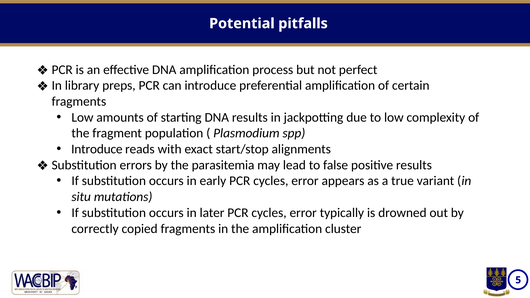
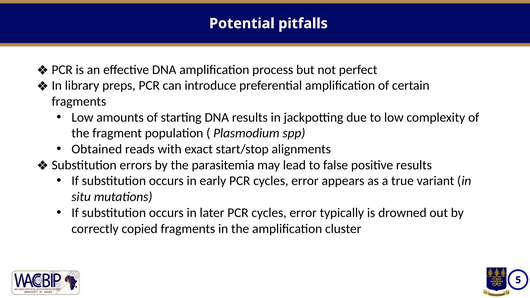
Introduce: Introduce -> Obtained (97, 149)
